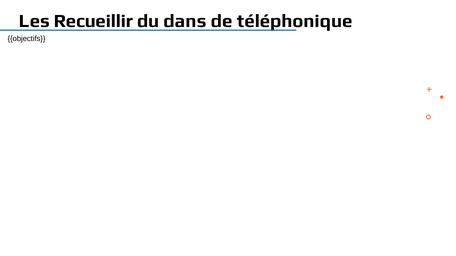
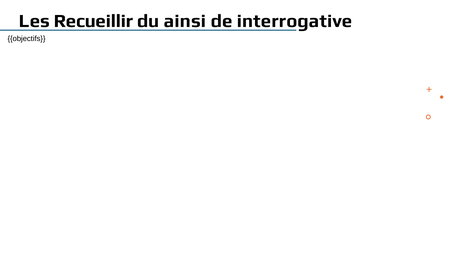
dans: dans -> ainsi (185, 21)
téléphonique: téléphonique -> interrogative (295, 21)
